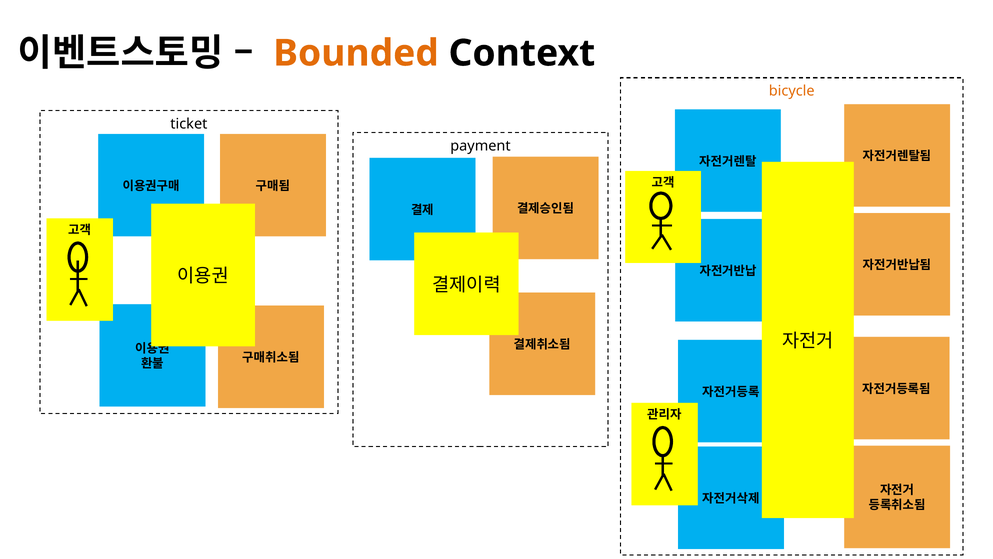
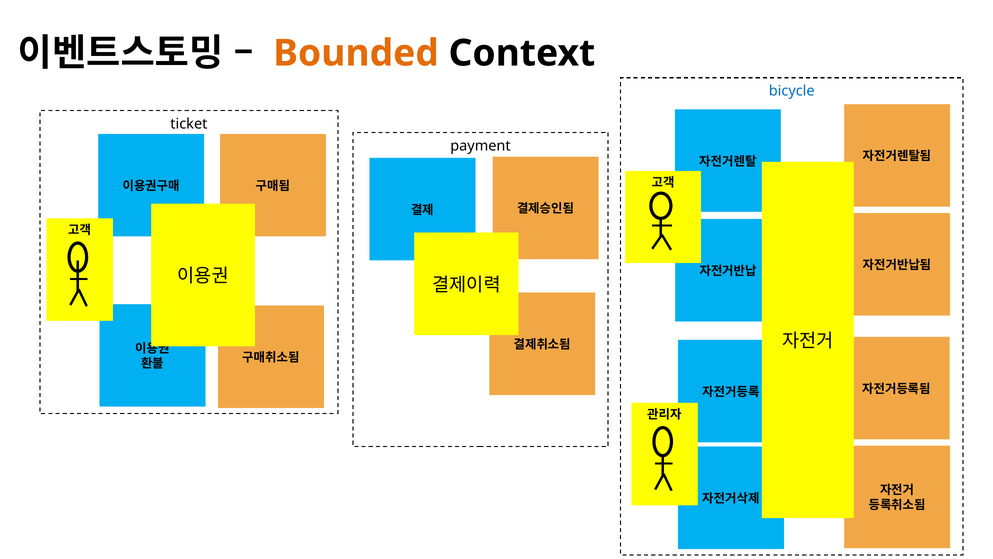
bicycle colour: orange -> blue (792, 91)
